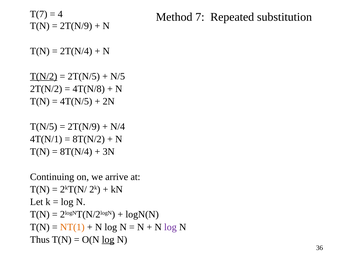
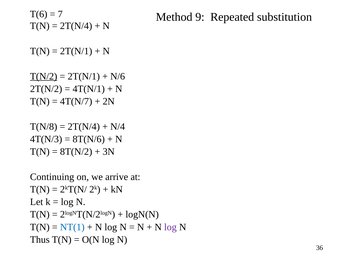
T(7: T(7 -> T(6 (39, 14)
4: 4 -> 7 (60, 14)
7: 7 -> 9 (200, 17)
2T(N/9: 2T(N/9 -> 2T(N/4 (76, 26)
2T(N/4: 2T(N/4 -> 2T(N/1 (76, 51)
2T(N/5: 2T(N/5 -> 2T(N/1 (84, 76)
N/5: N/5 -> N/6 (118, 76)
4T(N/8: 4T(N/8 -> 4T(N/1 (89, 89)
4T(N/5: 4T(N/5 -> 4T(N/7 (76, 101)
T(N/5: T(N/5 -> T(N/8 (44, 126)
2T(N/9: 2T(N/9 -> 2T(N/4 (84, 126)
4T(N/1: 4T(N/1 -> 4T(N/3 (46, 139)
8T(N/2: 8T(N/2 -> 8T(N/6 (89, 139)
8T(N/4: 8T(N/4 -> 8T(N/2 (76, 152)
NT(1 colour: orange -> blue (72, 227)
log underline: present -> none (108, 239)
